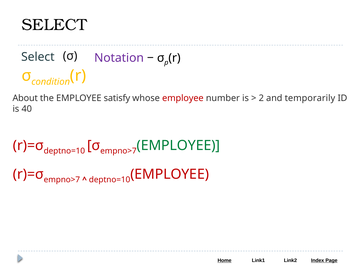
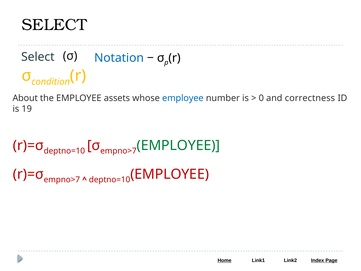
Notation colour: purple -> blue (119, 58)
satisfy: satisfy -> assets (117, 98)
employee colour: red -> blue (183, 98)
2: 2 -> 0 (261, 98)
temporarily: temporarily -> correctness (310, 98)
40: 40 -> 19 (27, 109)
